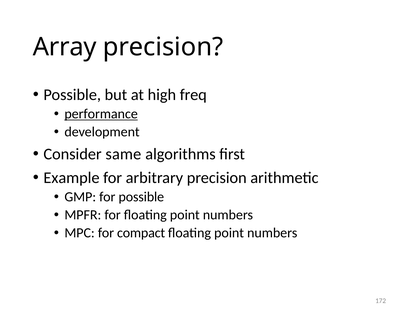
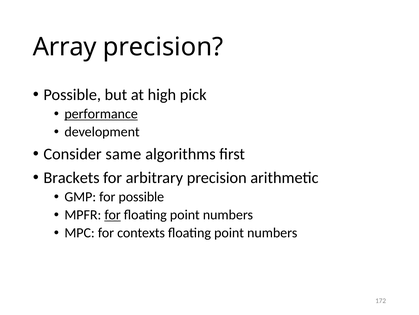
freq: freq -> pick (193, 94)
Example: Example -> Brackets (72, 177)
for underline: none -> present (113, 215)
compact: compact -> contexts (141, 232)
